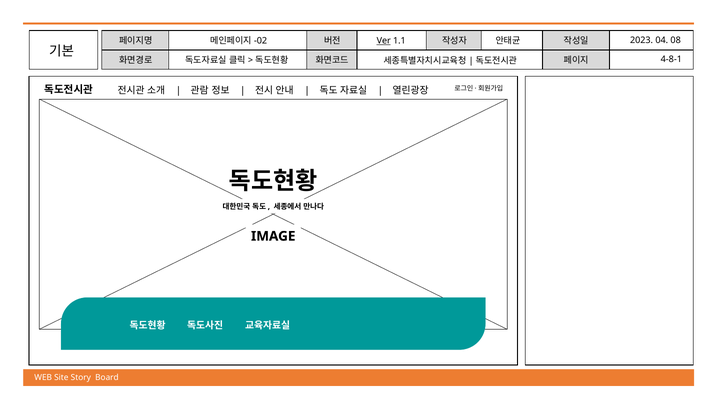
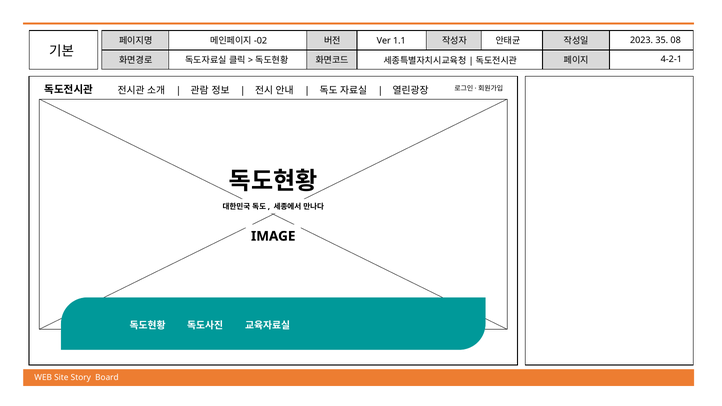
Ver underline: present -> none (384, 41)
04: 04 -> 35 (662, 40)
4-8-1: 4-8-1 -> 4-2-1 (671, 59)
